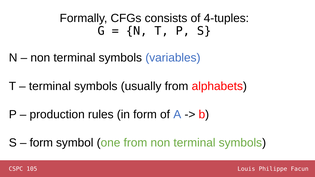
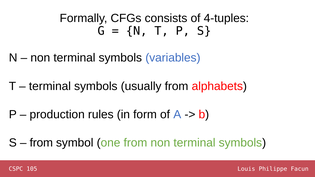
form: form -> from (41, 143)
